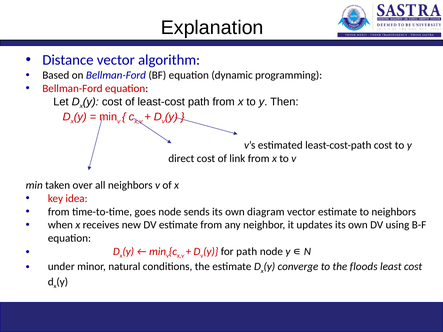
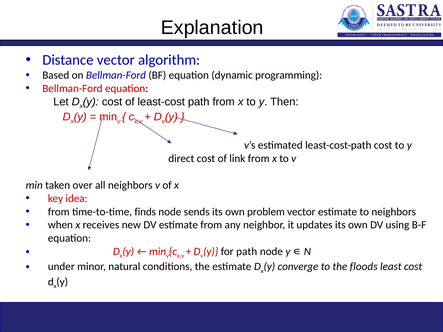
goes: goes -> finds (145, 212)
diagram: diagram -> problem (266, 212)
